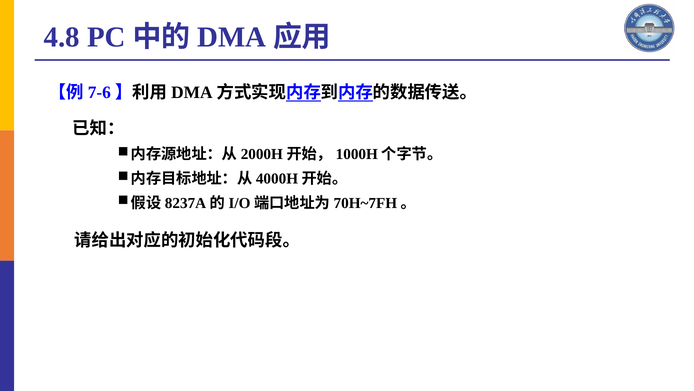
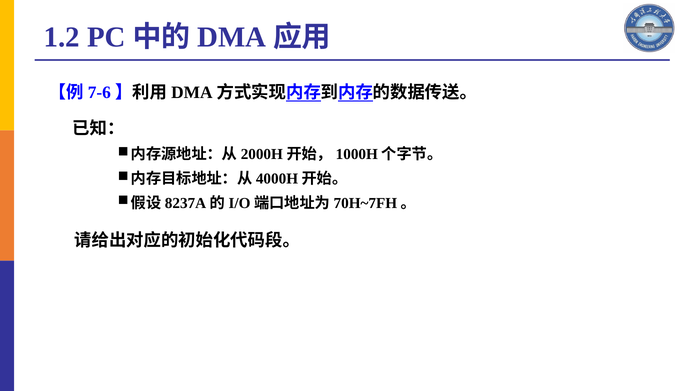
4.8: 4.8 -> 1.2 (62, 37)
